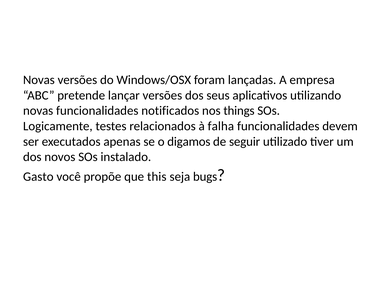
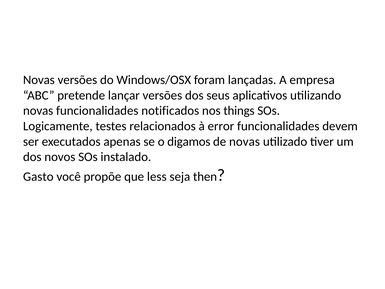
falha: falha -> error (221, 126)
de seguir: seguir -> novas (245, 141)
this: this -> less (157, 177)
bugs: bugs -> then (205, 177)
